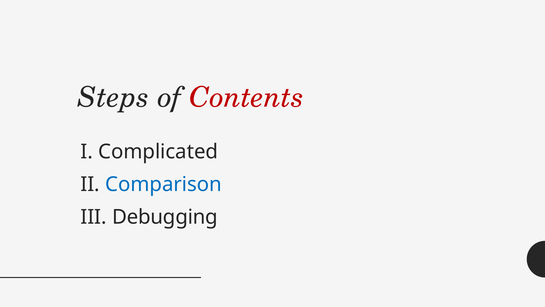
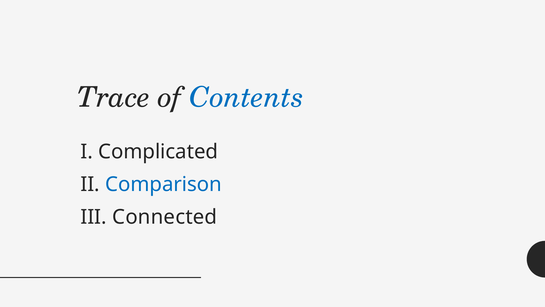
Steps: Steps -> Trace (114, 97)
Contents colour: red -> blue (247, 97)
Debugging: Debugging -> Connected (165, 217)
